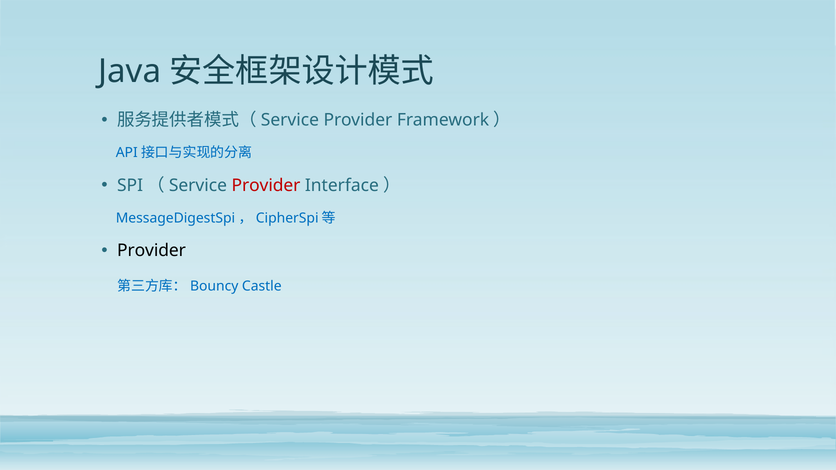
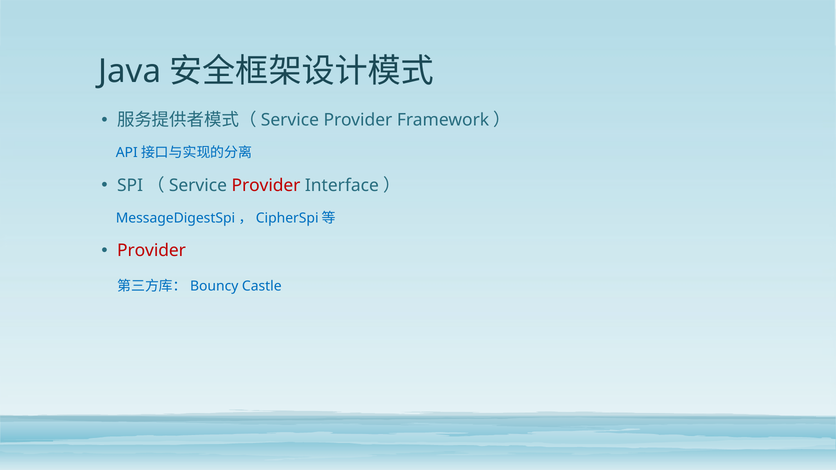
Provider colour: black -> red (151, 251)
